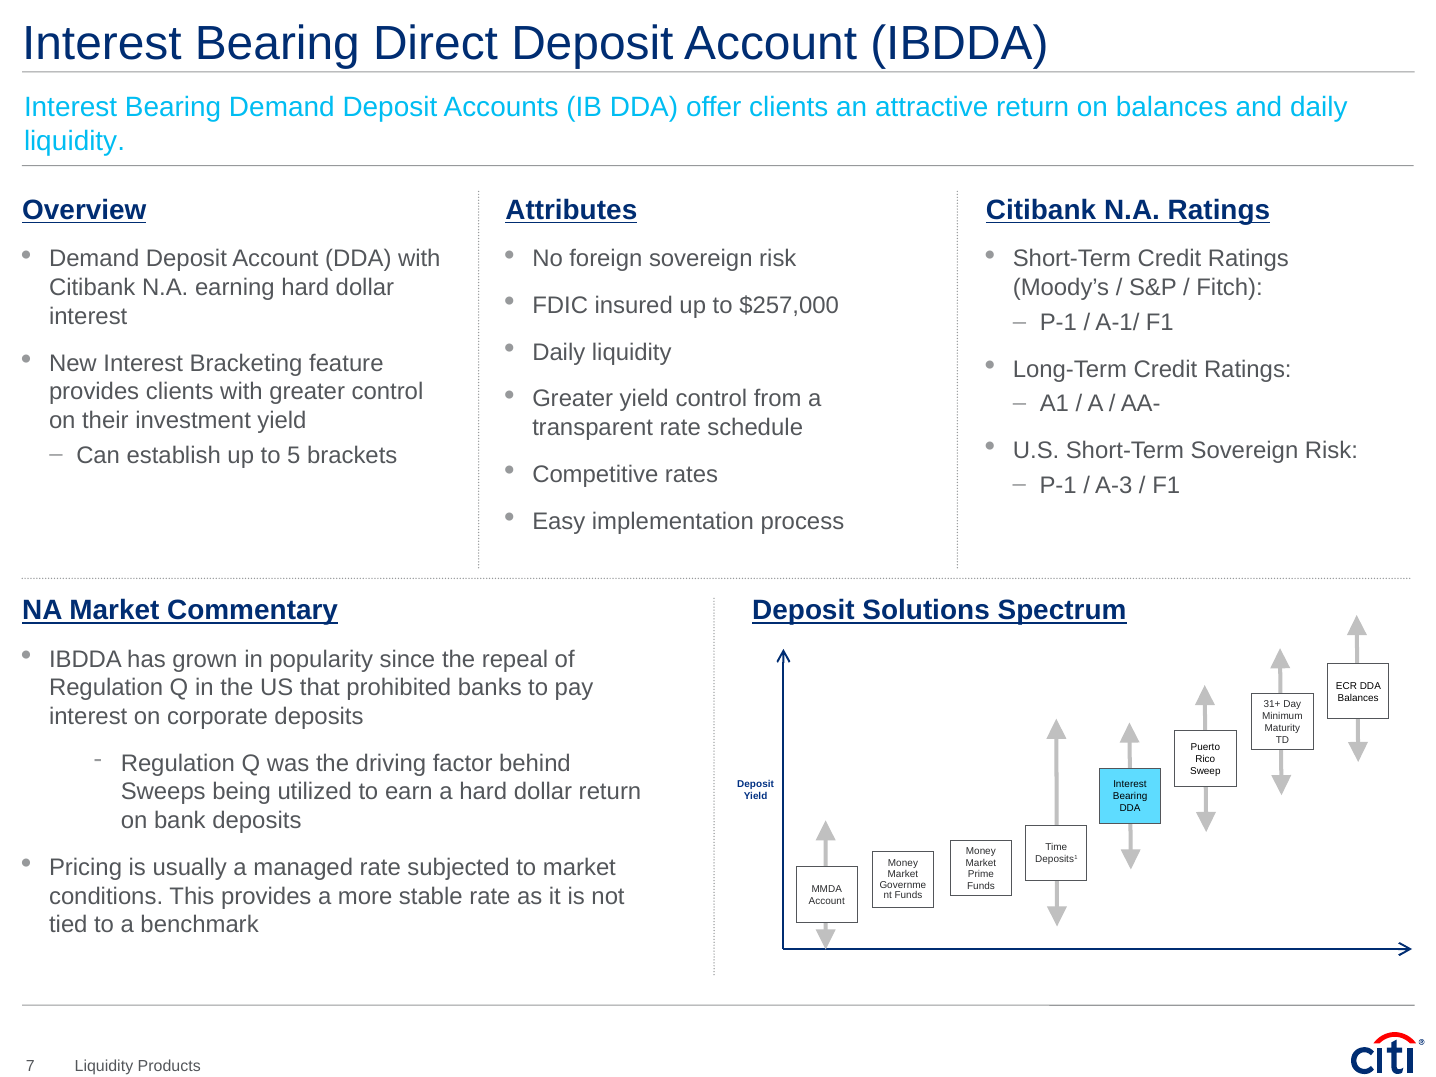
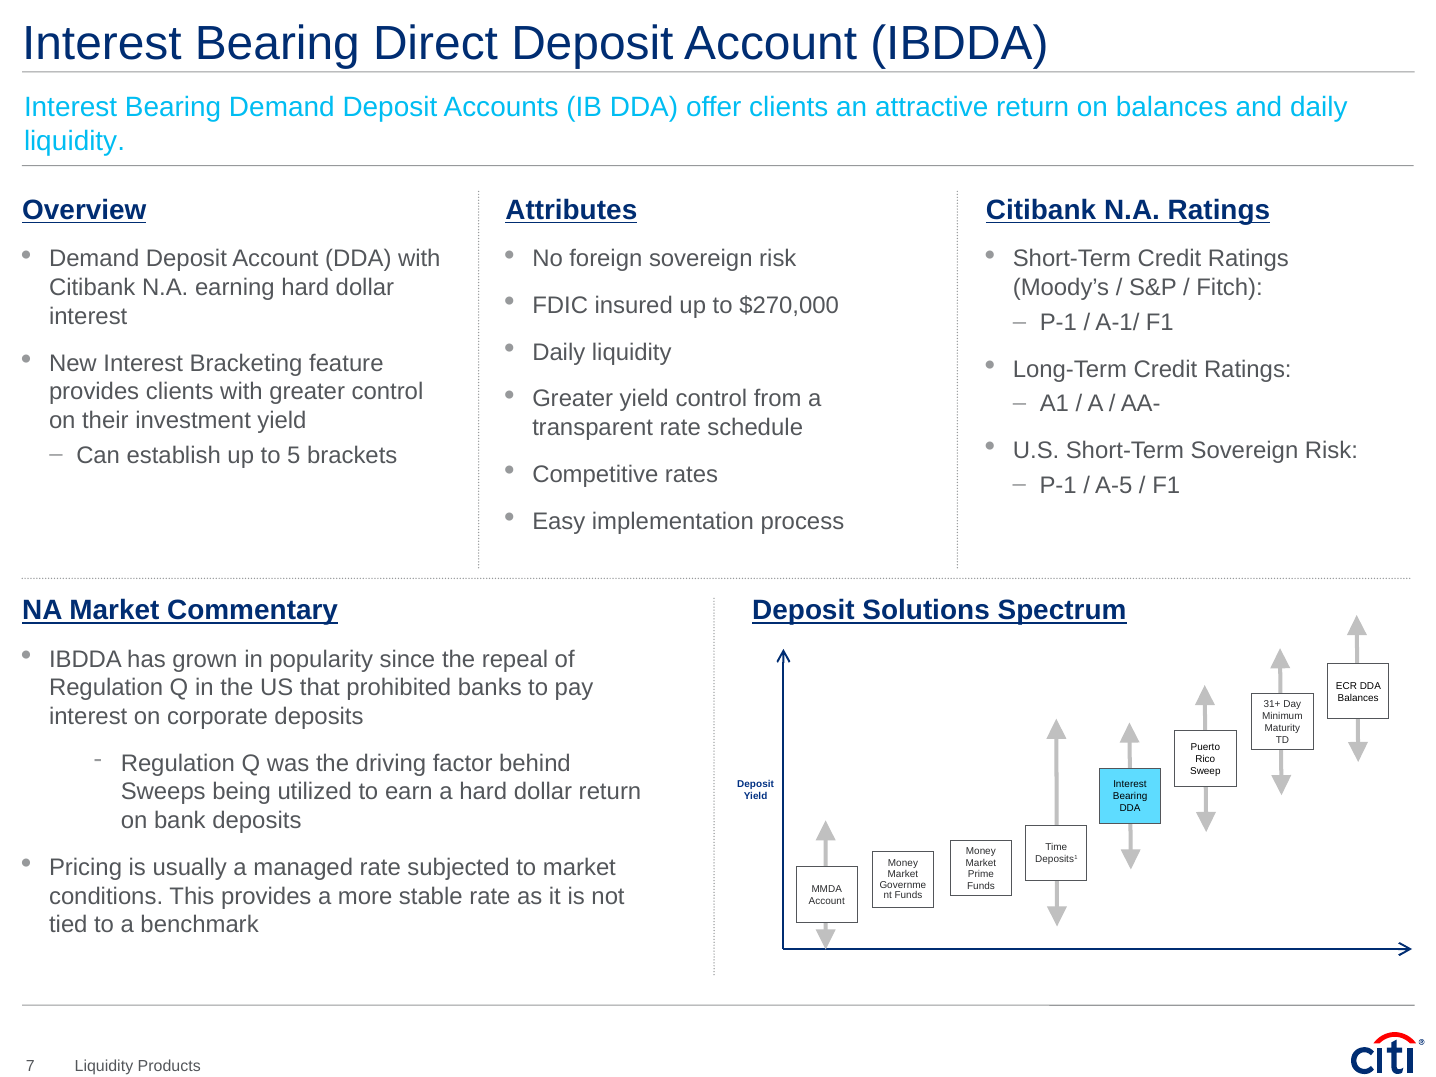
$257,000: $257,000 -> $270,000 (789, 306)
A-3: A-3 -> A-5 (1114, 485)
